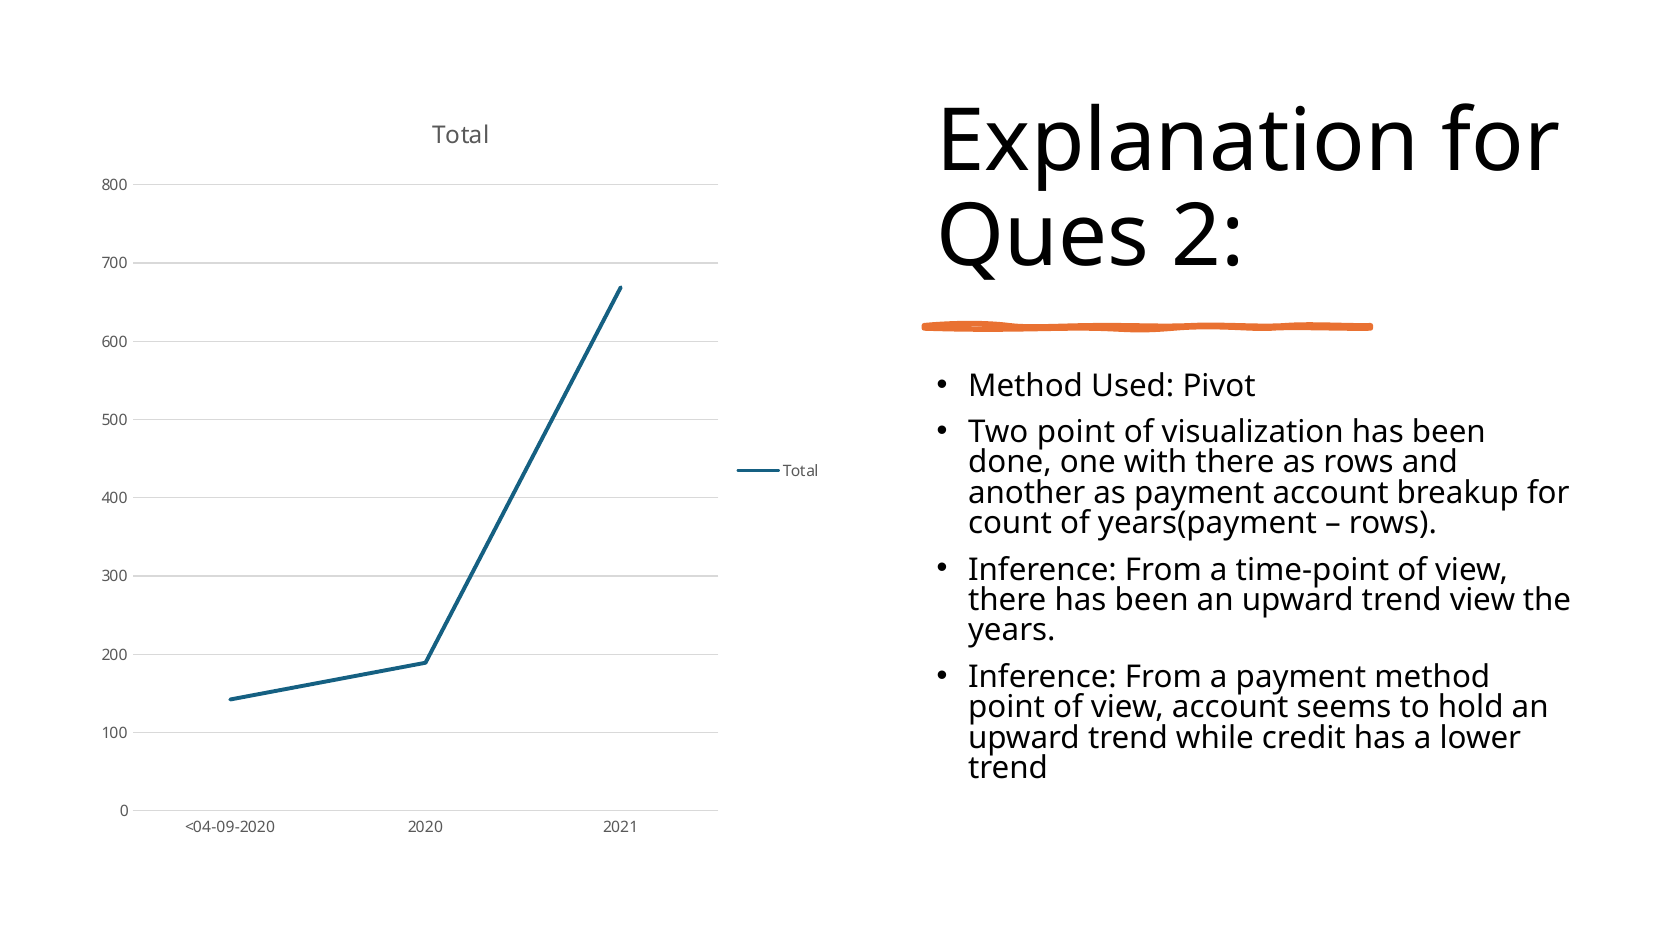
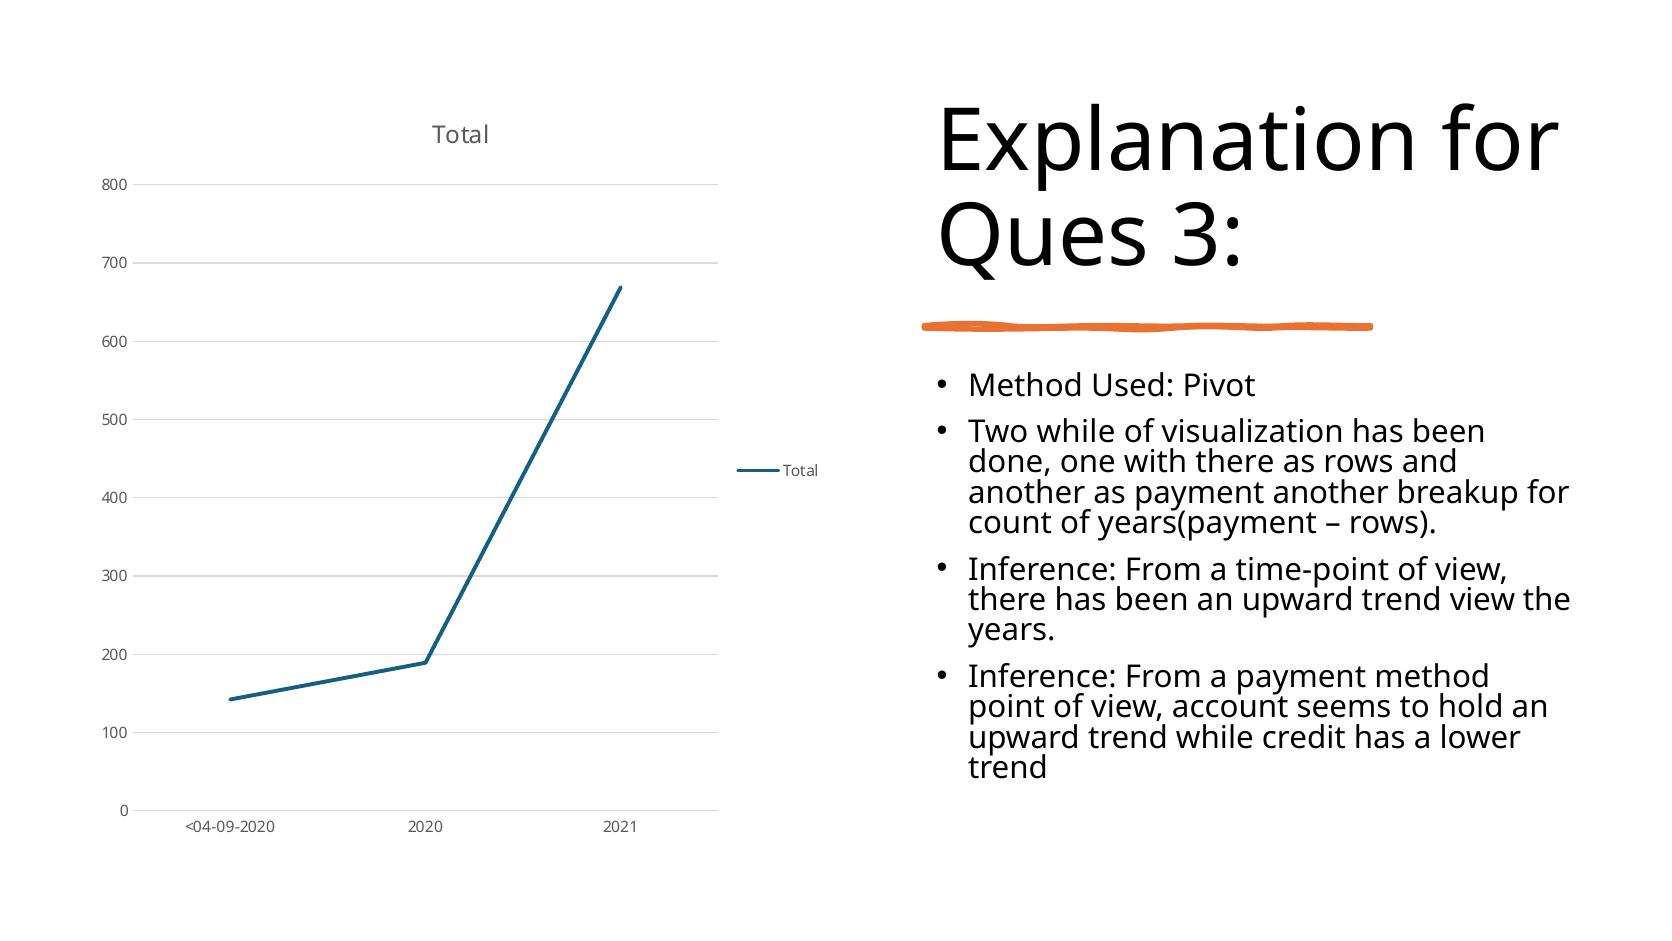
2: 2 -> 3 (1208, 236)
Two point: point -> while (1076, 432)
payment account: account -> another (1331, 493)
